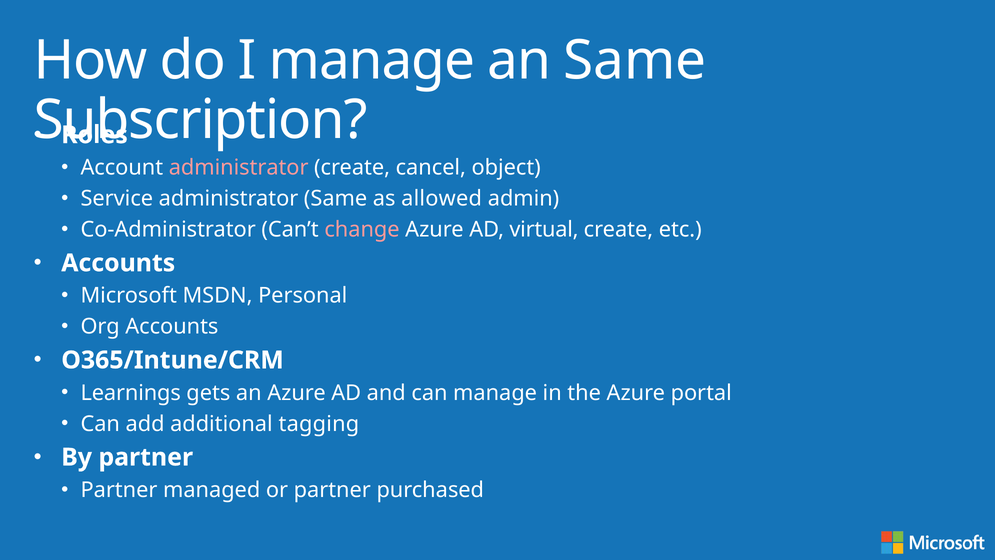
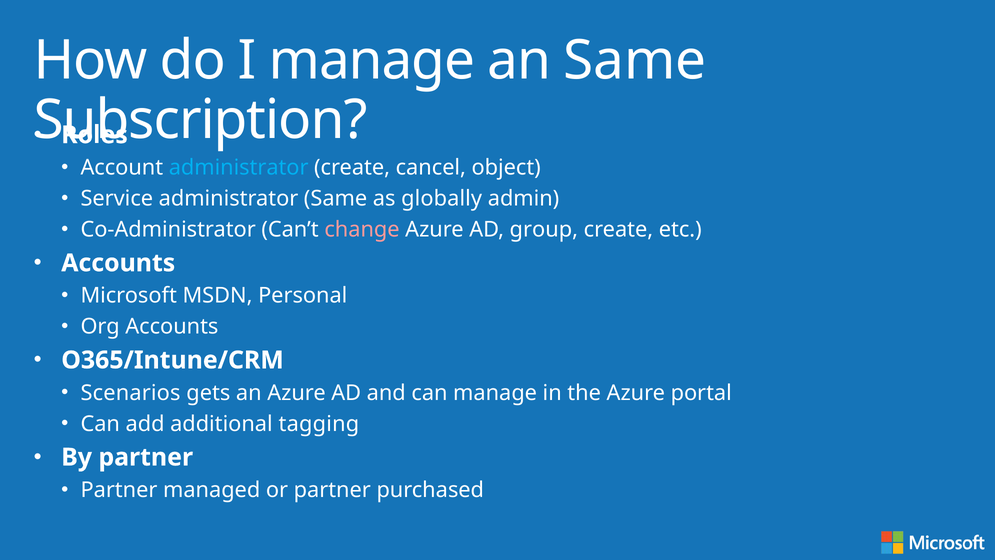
administrator colour: pink -> light blue (239, 168)
allowed: allowed -> globally (442, 198)
virtual: virtual -> group (544, 229)
Learnings: Learnings -> Scenarios (131, 393)
